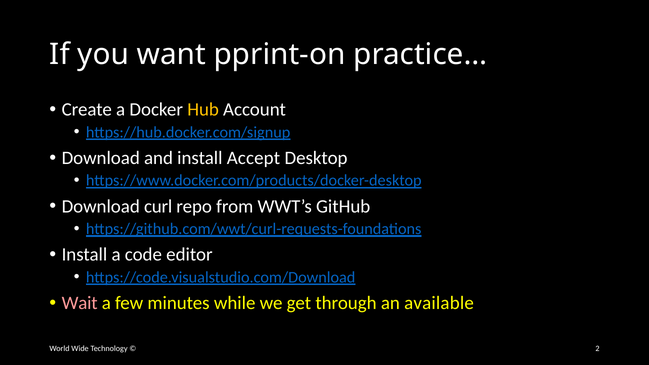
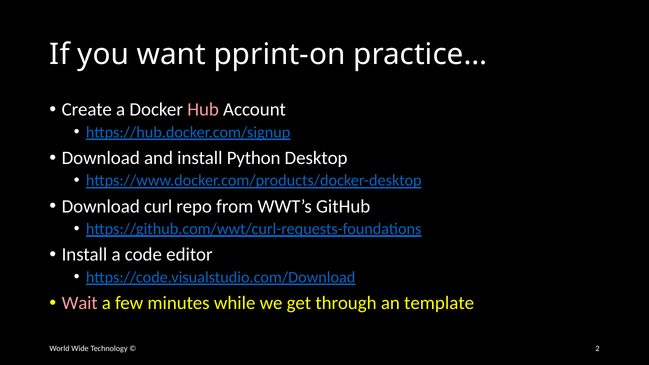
Hub colour: yellow -> pink (203, 110)
Accept: Accept -> Python (254, 158)
available: available -> template (439, 303)
